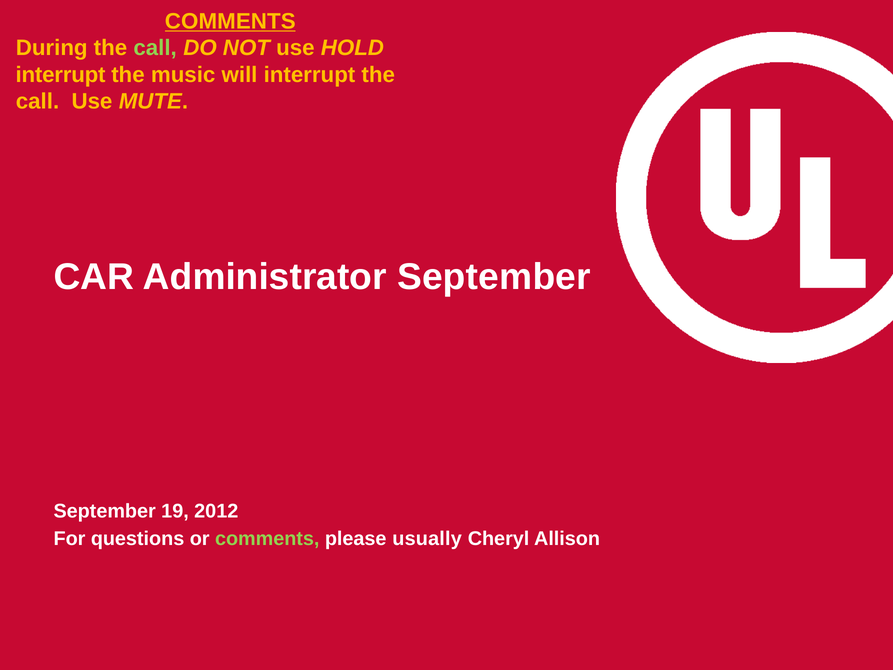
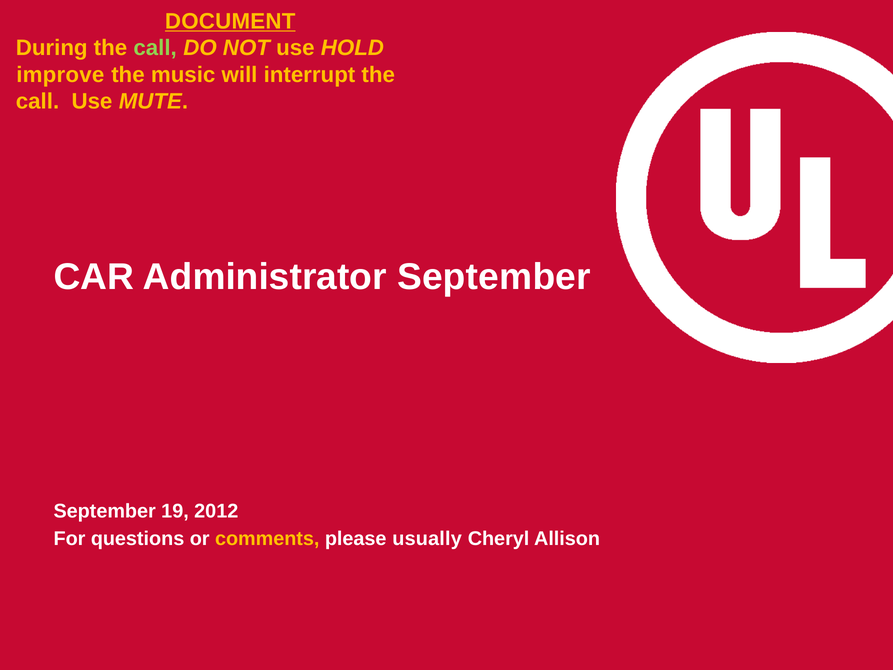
COMMENTS: COMMENTS -> DOCUMENT (230, 21)
interrupt: interrupt -> improve (60, 75)
comments colour: light green -> yellow (267, 539)
